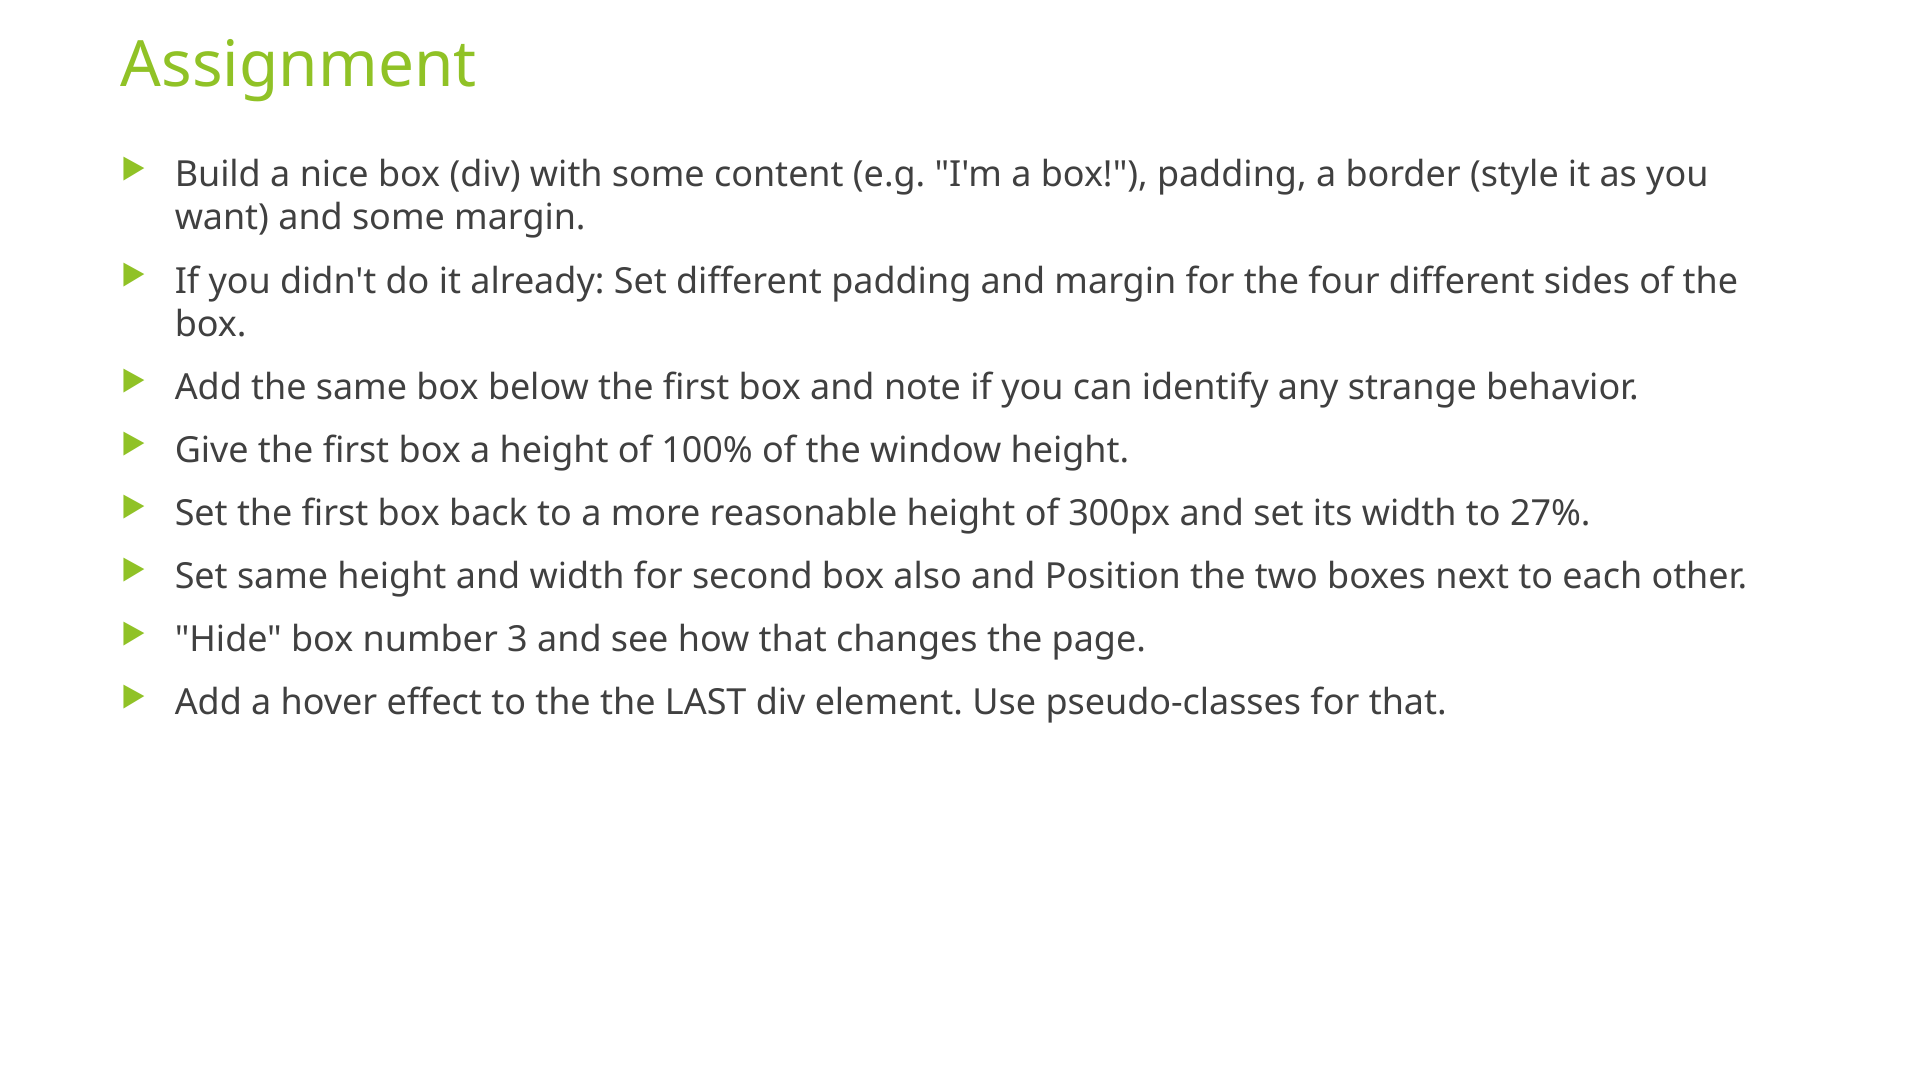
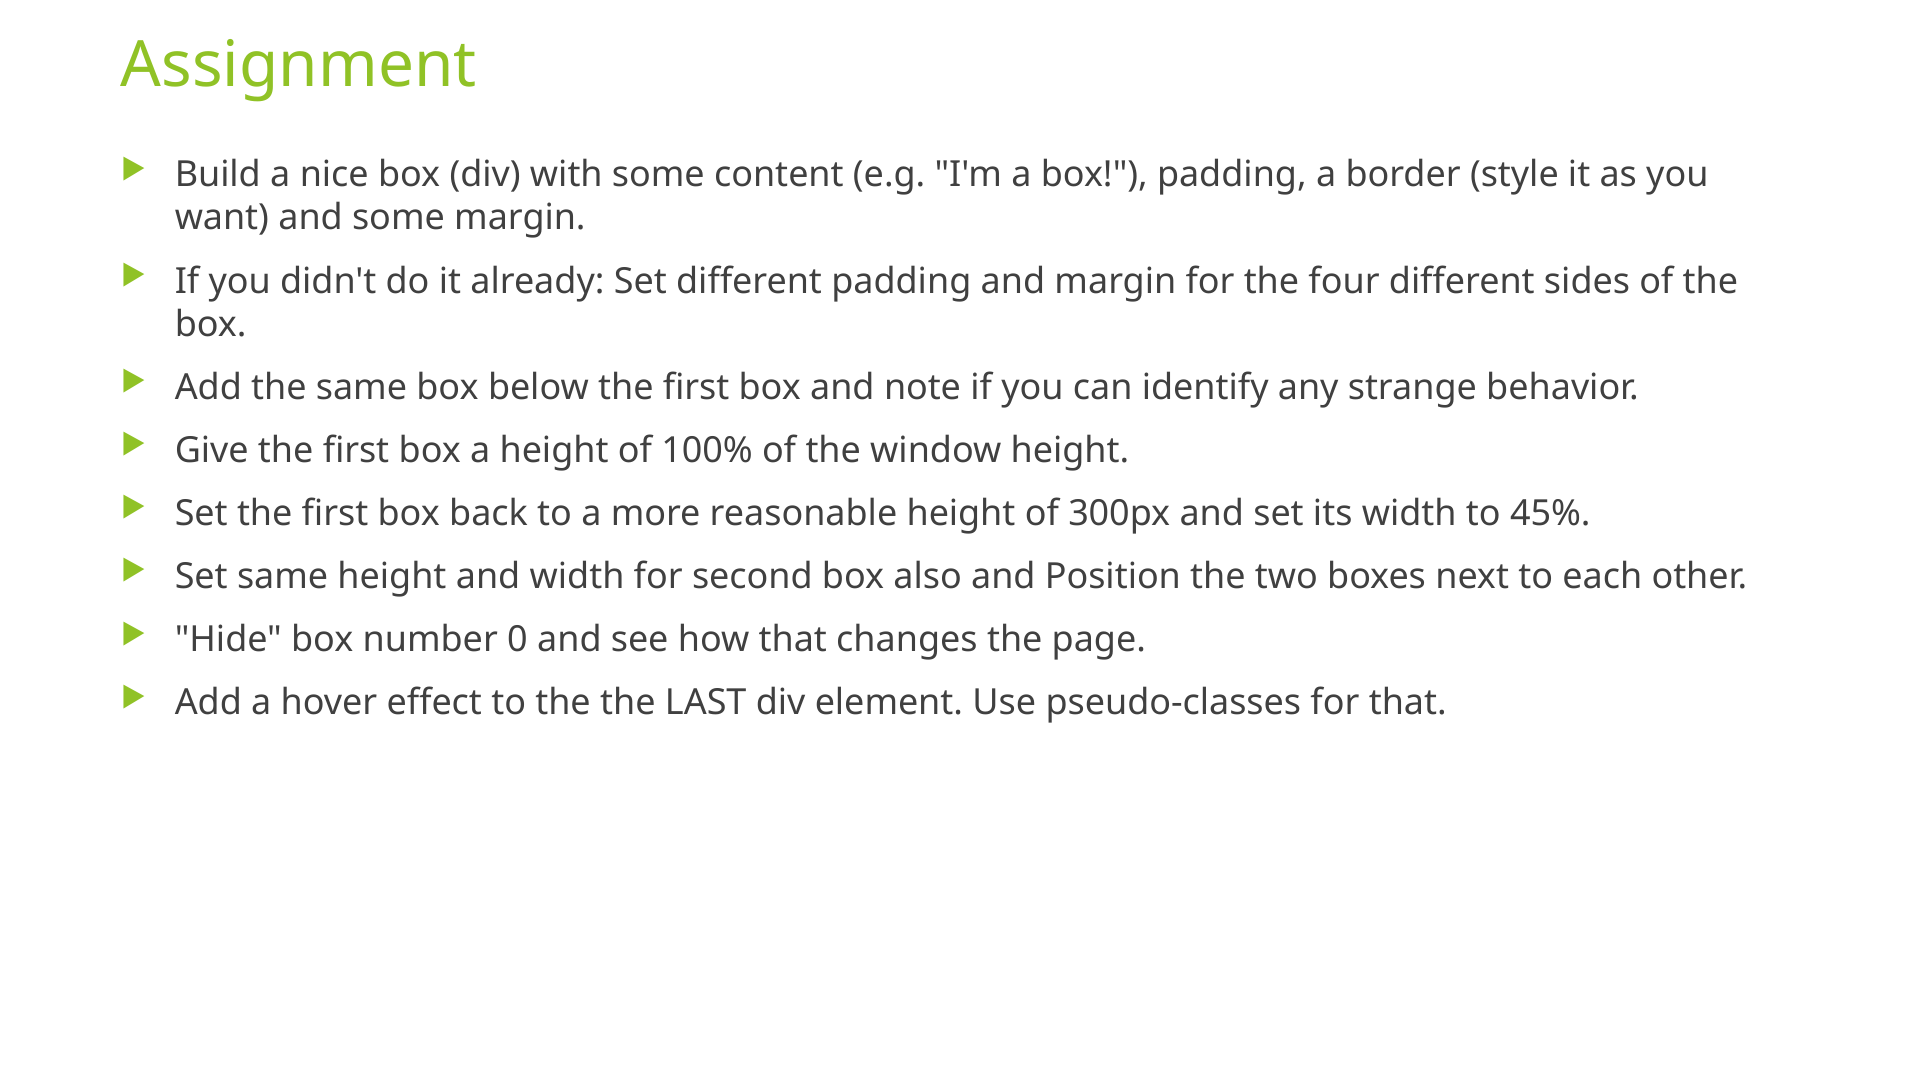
27%: 27% -> 45% (1550, 514)
3: 3 -> 0 (518, 640)
